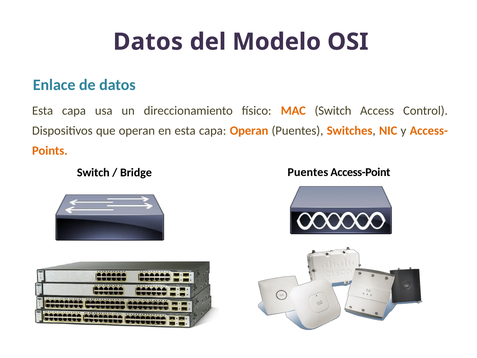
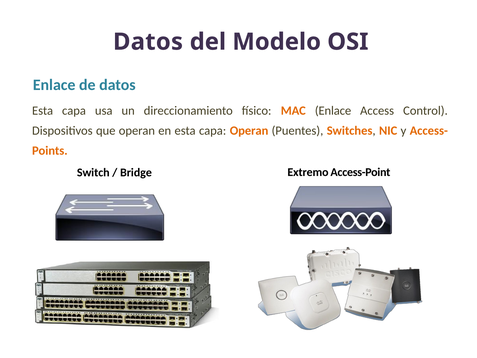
MAC Switch: Switch -> Enlace (333, 111)
Bridge Puentes: Puentes -> Extremo (308, 172)
